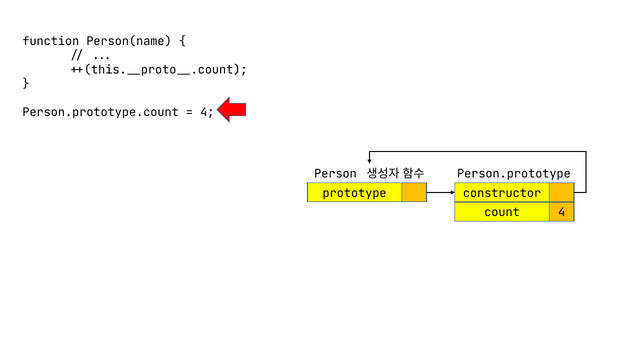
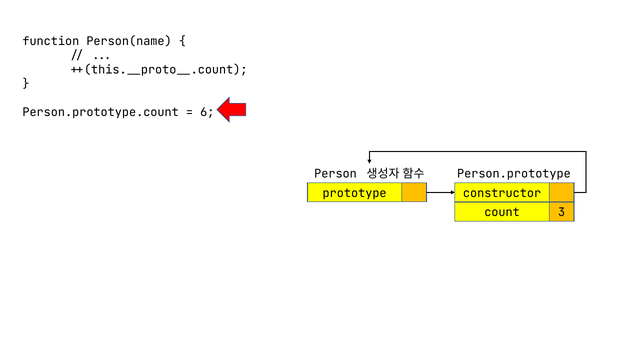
4: 4 -> 6 (207, 112)
count 4: 4 -> 3 (562, 212)
